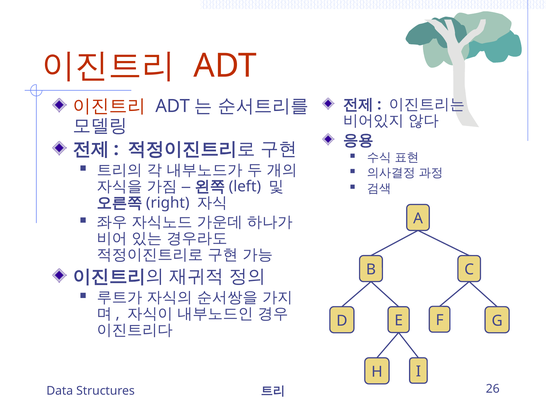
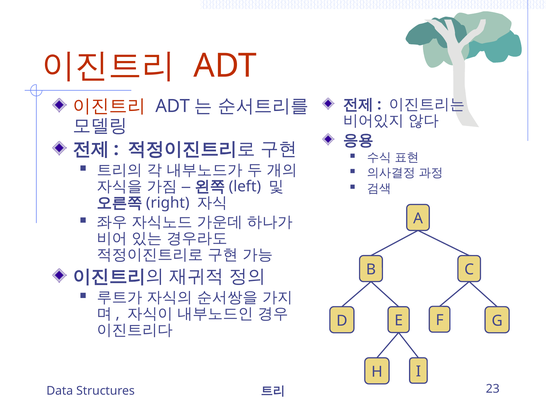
26: 26 -> 23 (493, 389)
